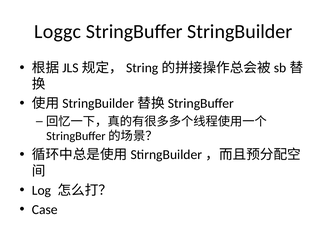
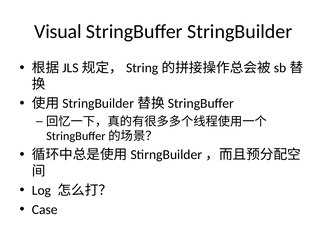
Loggc: Loggc -> Visual (58, 32)
